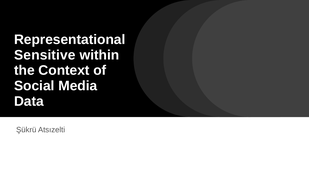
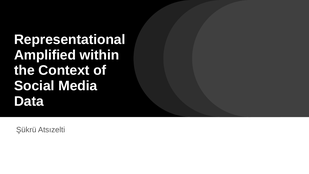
Sensitive: Sensitive -> Amplified (45, 55)
